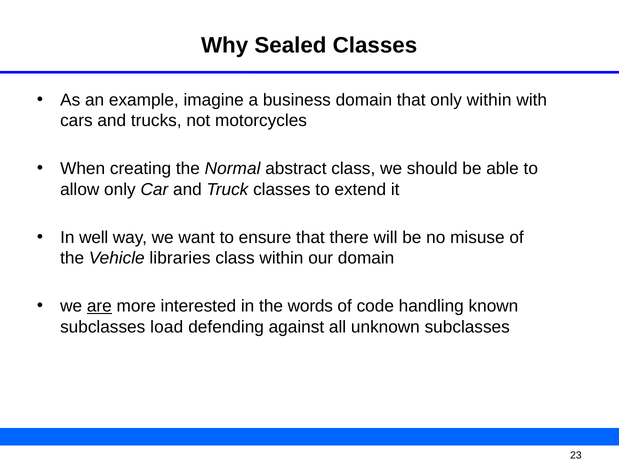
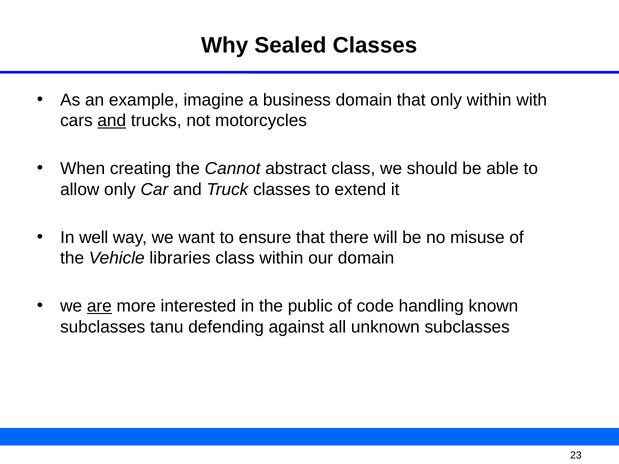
and underline: none -> present (112, 121)
Normal: Normal -> Cannot (233, 169)
words: words -> public (310, 306)
load: load -> tanu (167, 327)
